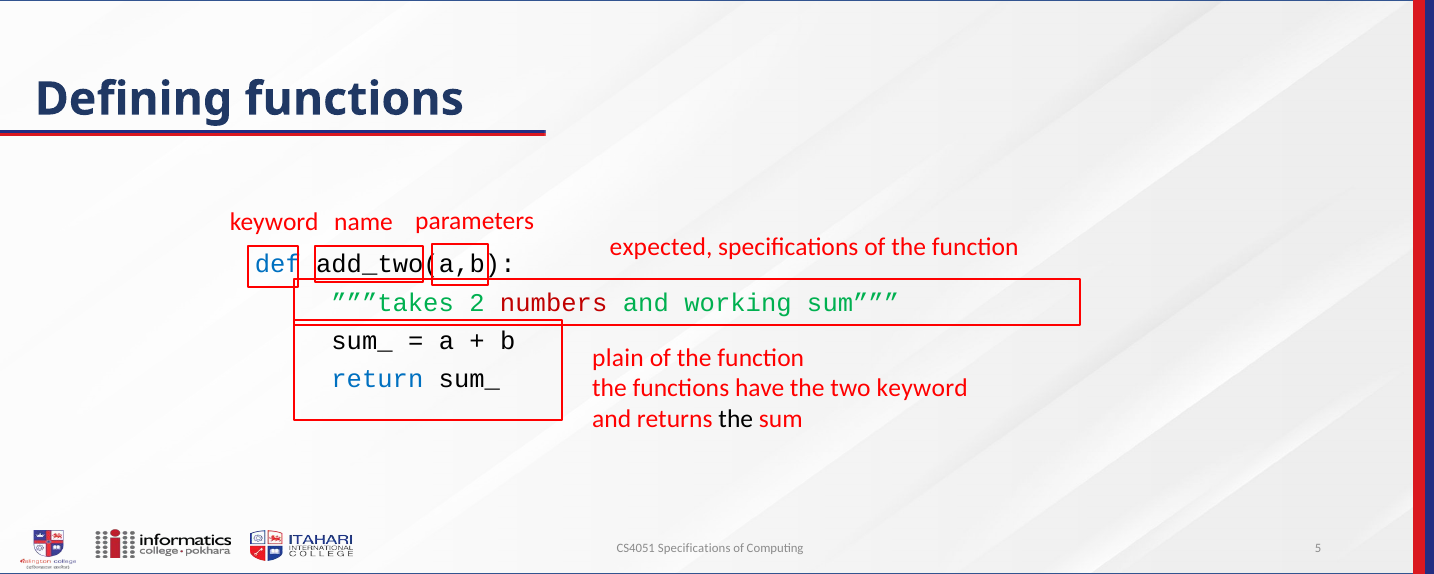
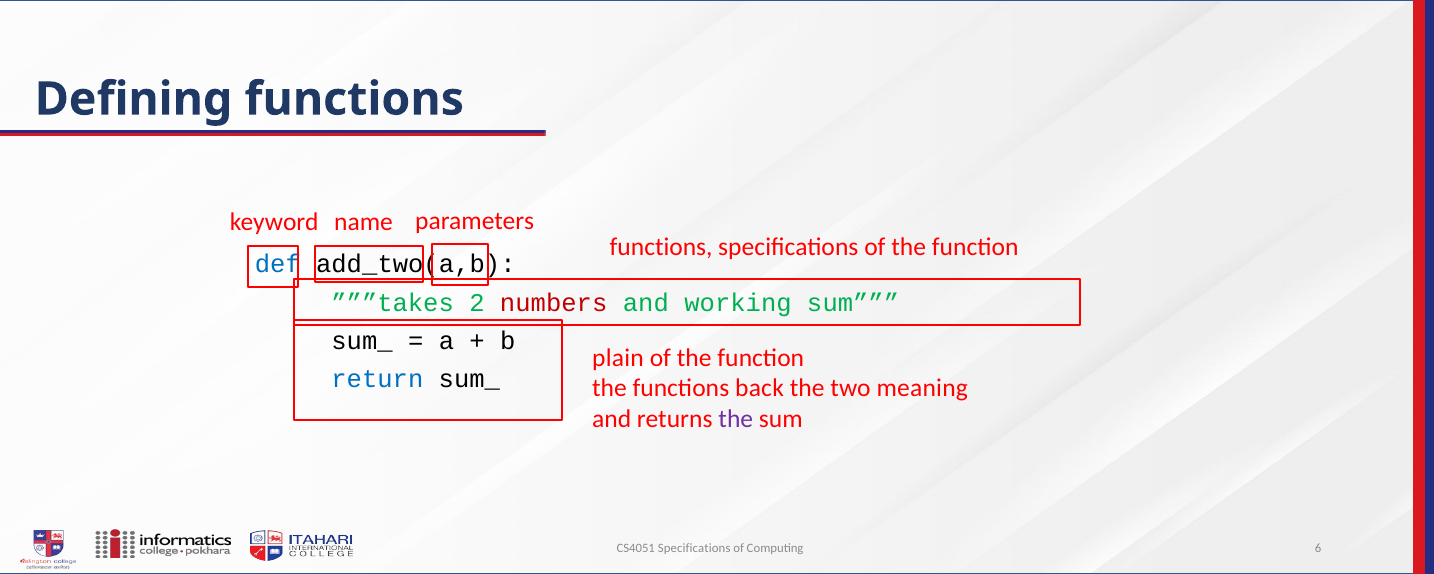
expected: expected -> functions (661, 247)
have: have -> back (759, 388)
two keyword: keyword -> meaning (922, 388)
the colour: black -> purple (736, 419)
5: 5 -> 6 (1318, 548)
